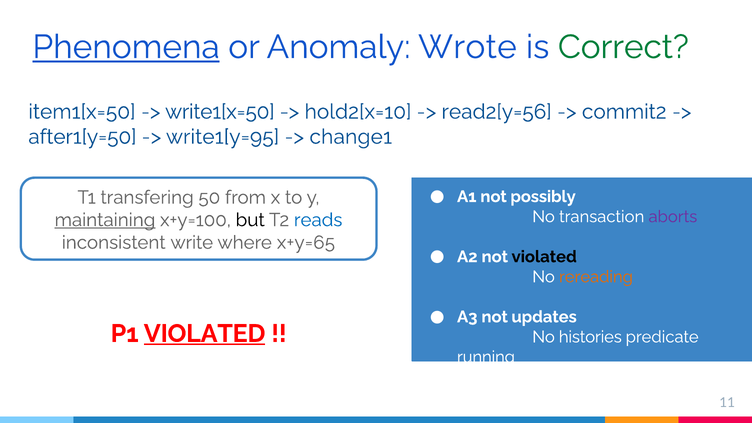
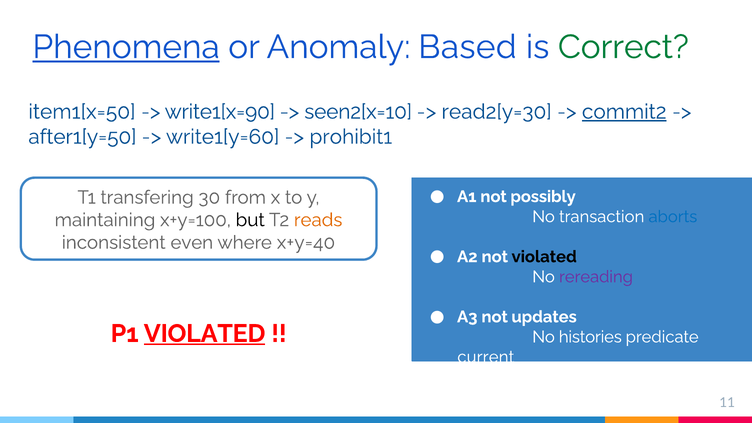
Wrote: Wrote -> Based (467, 47)
write1[x=50: write1[x=50 -> write1[x=90 (220, 112)
hold2[x=10: hold2[x=10 -> seen2[x=10 (358, 112)
read2[y=56: read2[y=56 -> read2[y=30 (497, 112)
commit2 underline: none -> present (624, 112)
write1[y=95: write1[y=95 -> write1[y=60 (223, 137)
change1: change1 -> prohibit1 (351, 137)
50: 50 -> 30 (209, 197)
aborts colour: purple -> blue (673, 217)
maintaining underline: present -> none (105, 220)
reads colour: blue -> orange (318, 220)
write: write -> even (192, 243)
x+y=65: x+y=65 -> x+y=40 (306, 243)
rereading colour: orange -> purple (596, 277)
running: running -> current (486, 357)
